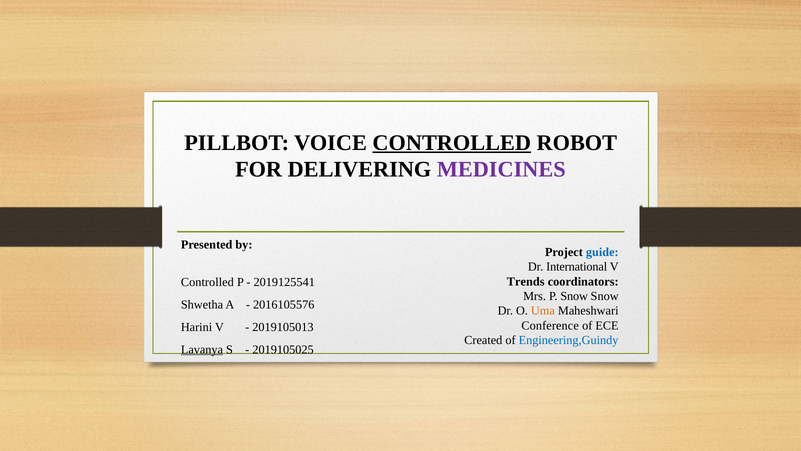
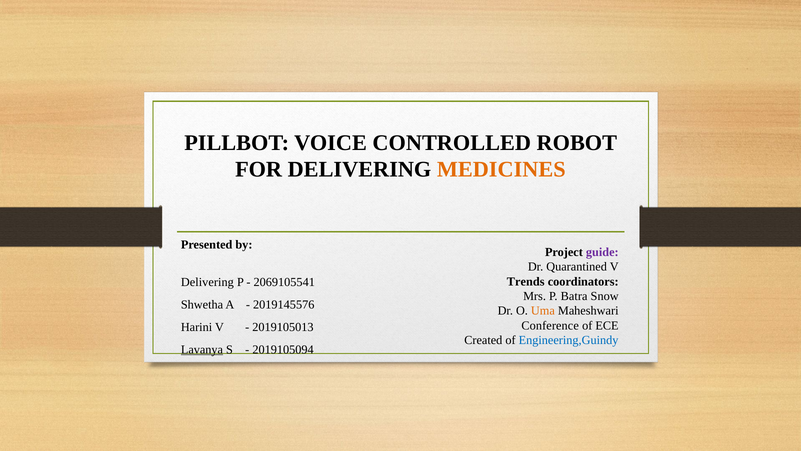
CONTROLLED underline: present -> none (452, 143)
MEDICINES colour: purple -> orange (501, 169)
guide colour: blue -> purple (602, 252)
International: International -> Quarantined (577, 267)
Controlled: Controlled -> Delivering (207, 282)
2019125541: 2019125541 -> 2069105541 (284, 282)
P Snow: Snow -> Batra (574, 296)
2016105576: 2016105576 -> 2019145576 (284, 304)
2019105025: 2019105025 -> 2019105094 (283, 349)
